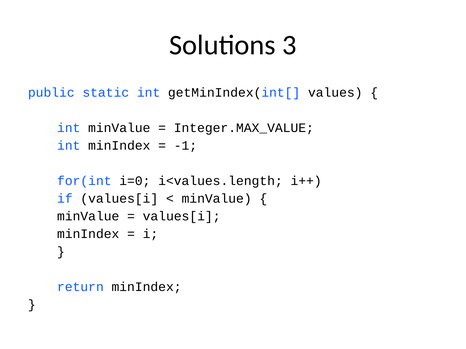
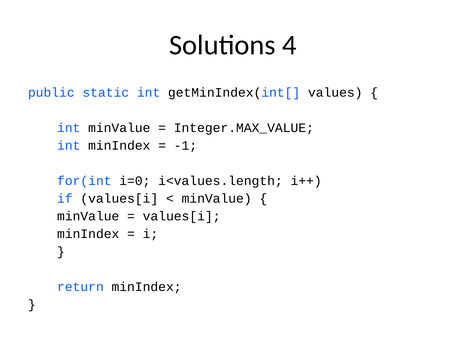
3: 3 -> 4 (289, 45)
